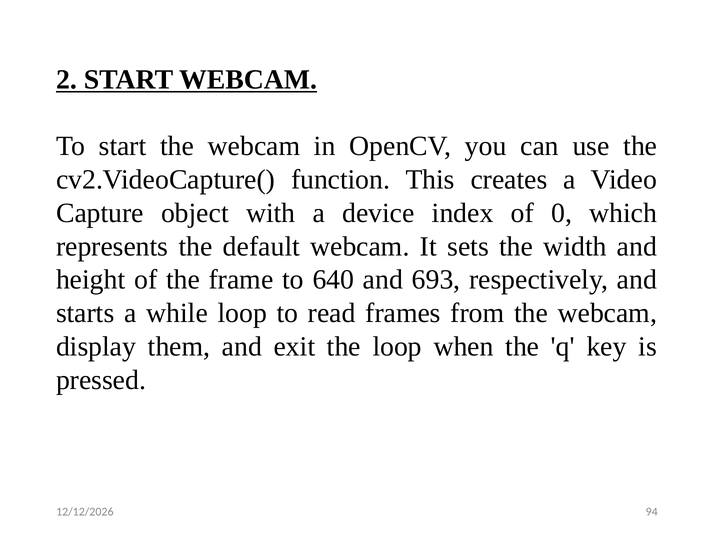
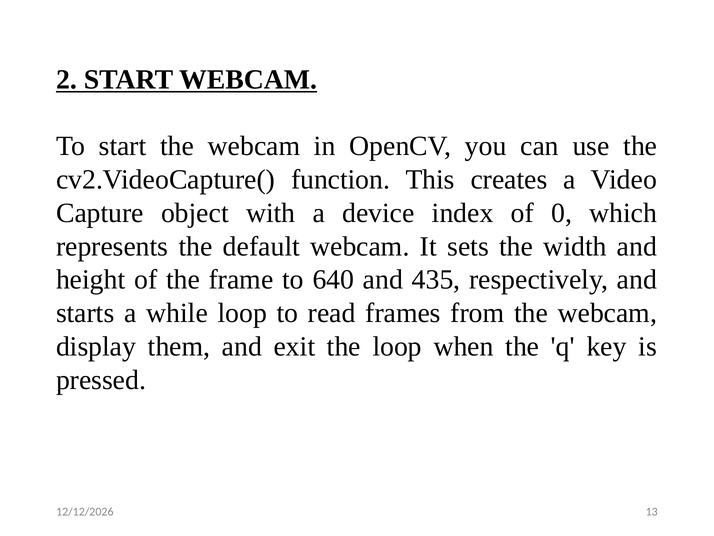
693: 693 -> 435 (436, 279)
94: 94 -> 13 (652, 511)
